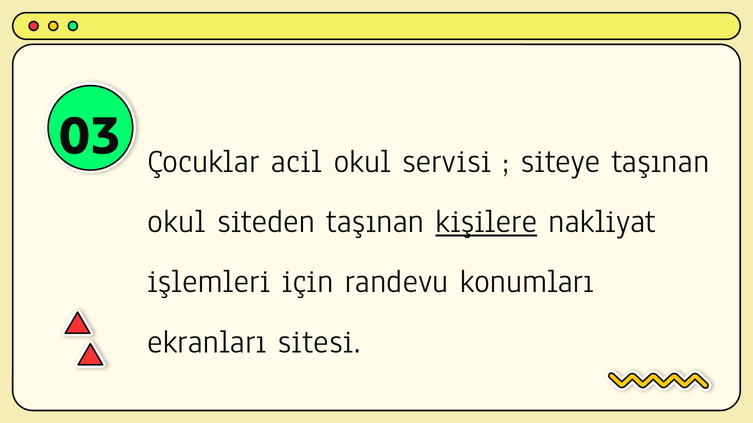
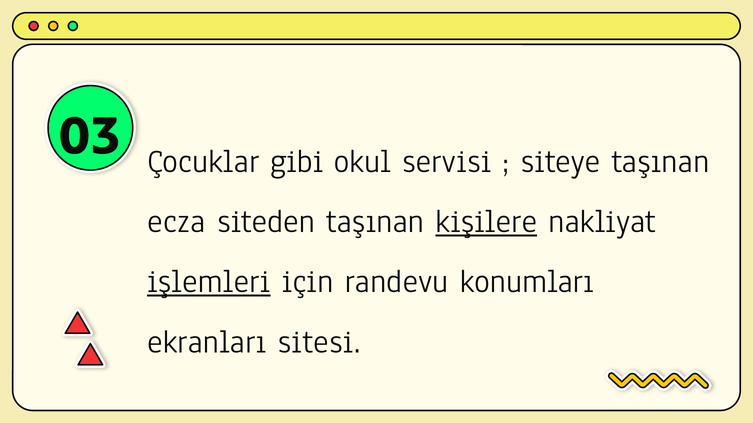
acil: acil -> gibi (297, 161)
okul: okul -> ecza (176, 221)
işlemleri underline: none -> present (209, 282)
